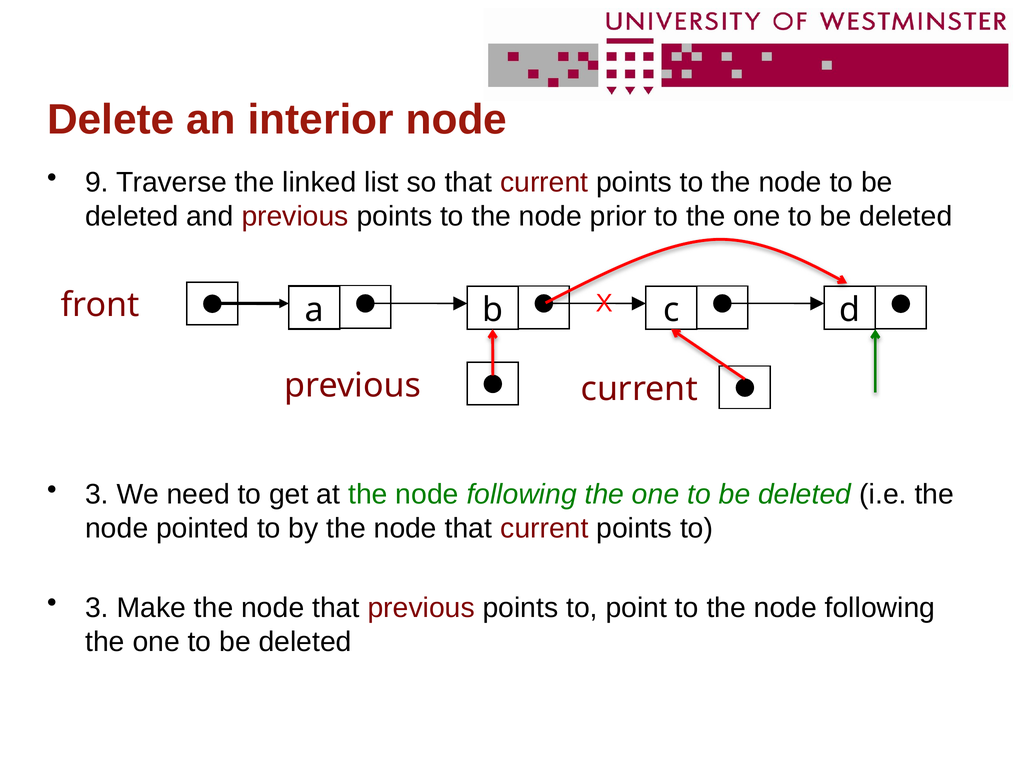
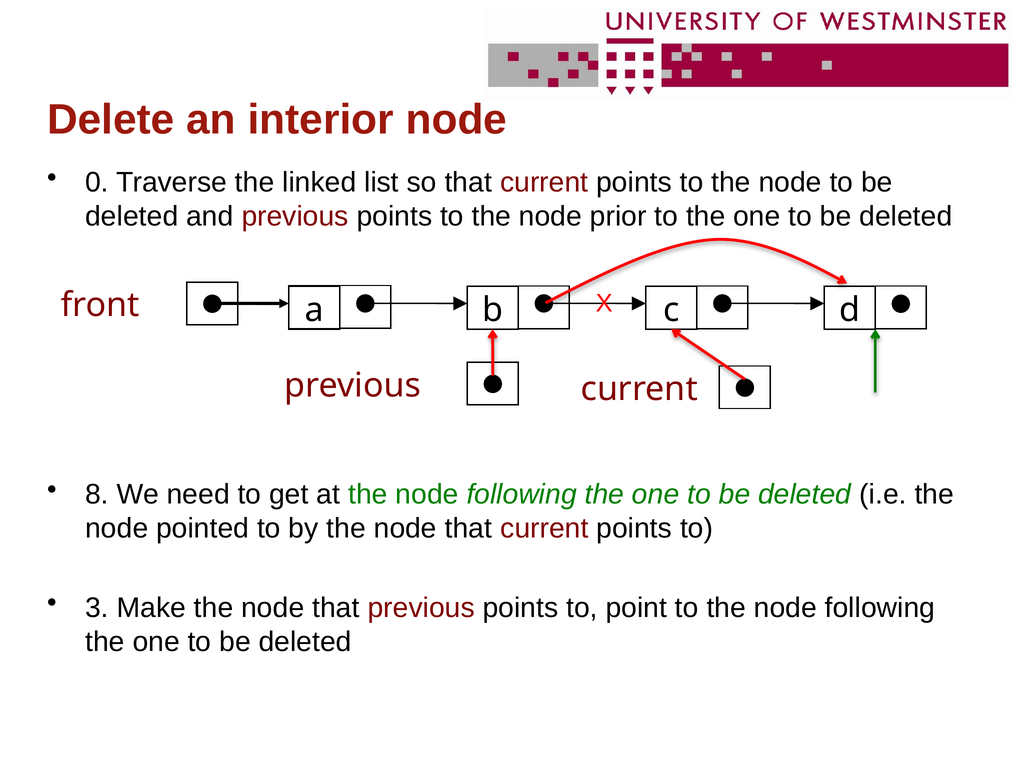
9: 9 -> 0 (97, 183)
3: 3 -> 8 (97, 494)
